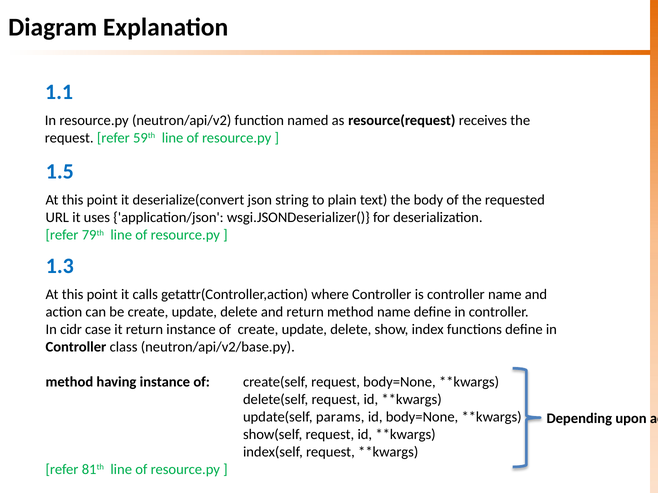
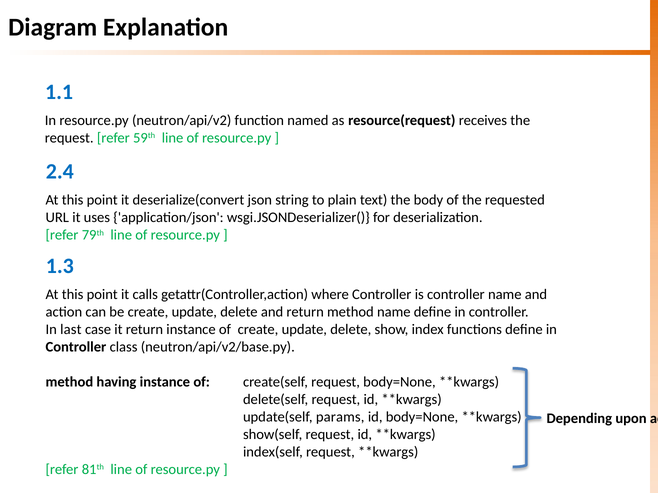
1.5: 1.5 -> 2.4 (60, 172)
cidr: cidr -> last (71, 330)
